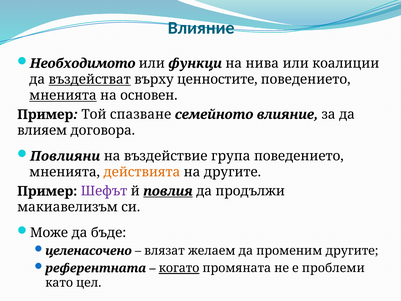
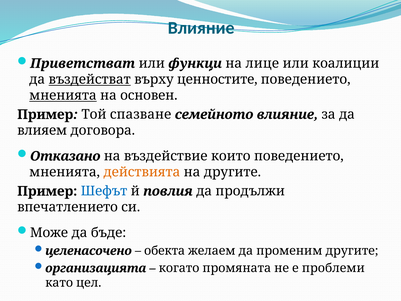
Необходимото: Необходимото -> Приветстват (83, 63)
нива: нива -> лице (262, 63)
Повлияни: Повлияни -> Отказано (65, 156)
група: група -> които (231, 156)
Шефът colour: purple -> blue (104, 191)
повлия underline: present -> none (168, 191)
макиавелизъм: макиавелизъм -> впечатлението (68, 207)
влязат: влязат -> обекта (165, 251)
референтната: референтната -> организацията (96, 268)
когато underline: present -> none (179, 268)
